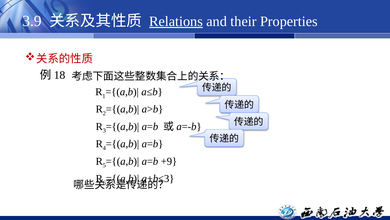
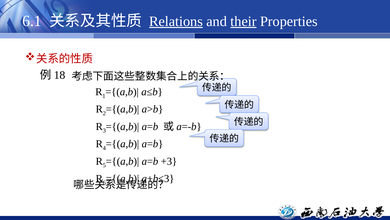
3.9: 3.9 -> 6.1 (32, 21)
their underline: none -> present (243, 21)
+9: +9 -> +3 (169, 161)
